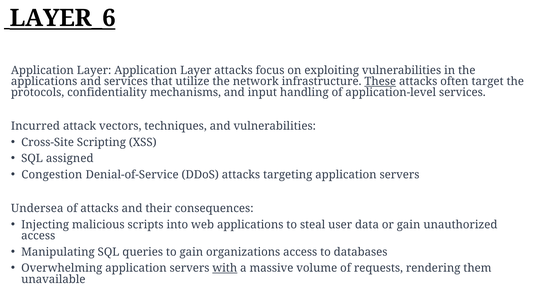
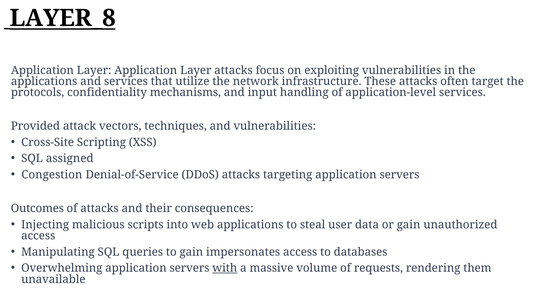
LAYER_6: LAYER_6 -> LAYER_8 (63, 18)
These underline: present -> none (380, 81)
Incurred: Incurred -> Provided (35, 126)
Undersea: Undersea -> Outcomes (37, 208)
organizations: organizations -> impersonates (243, 252)
